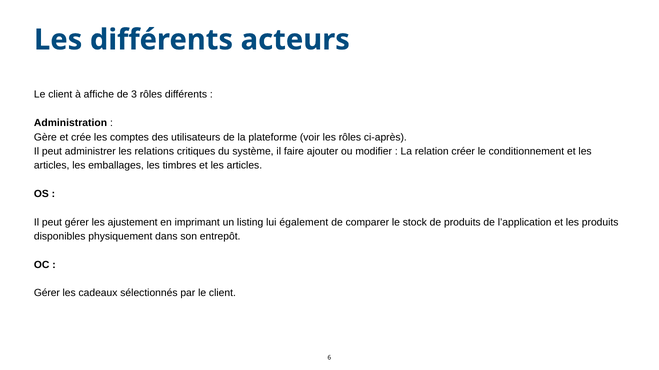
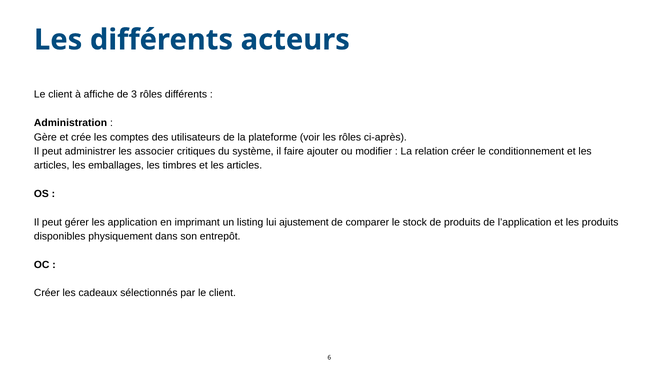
relations: relations -> associer (154, 152)
ajustement: ajustement -> application (133, 223)
également: également -> ajustement (304, 223)
Gérer: Gérer -> Créer (47, 294)
